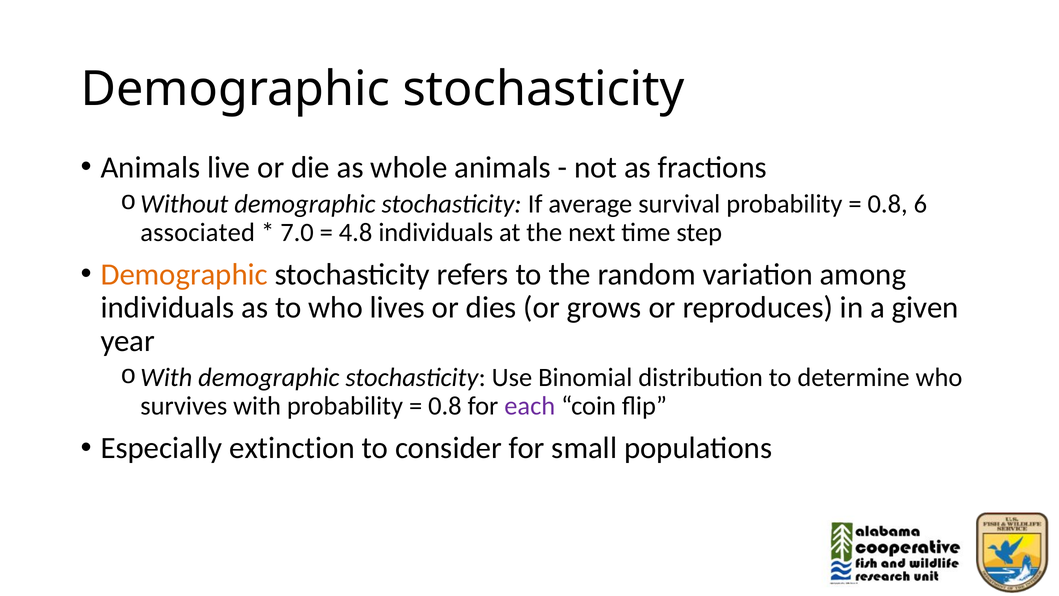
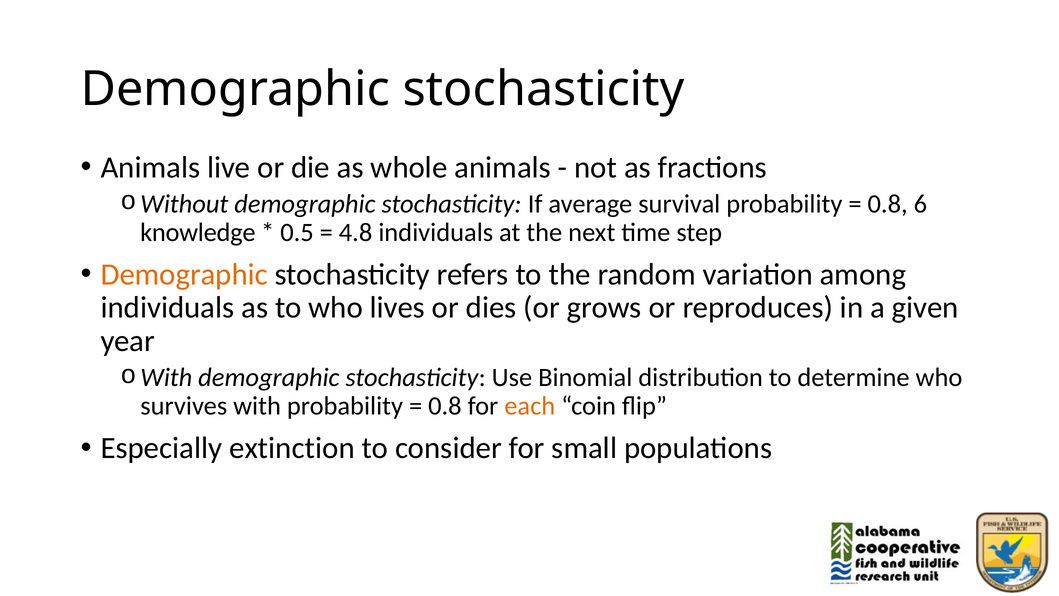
associated: associated -> knowledge (198, 232)
7.0: 7.0 -> 0.5 (297, 232)
each colour: purple -> orange (530, 406)
